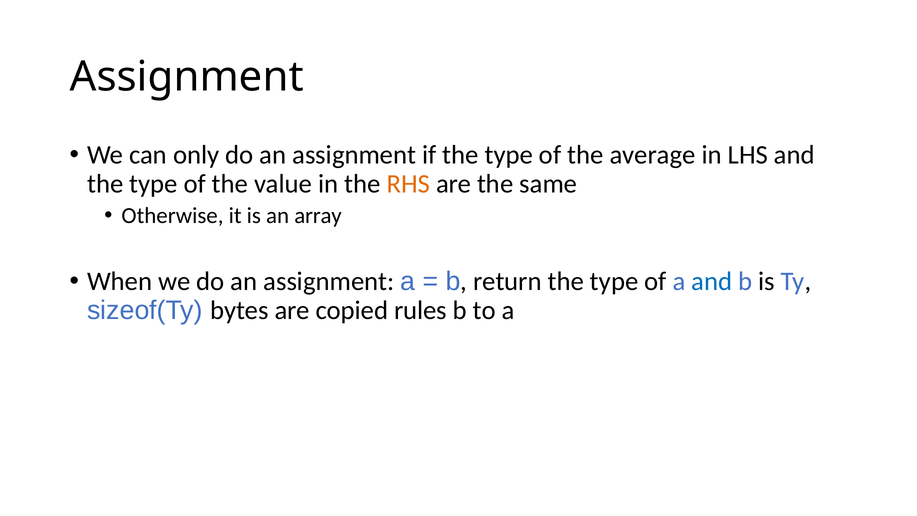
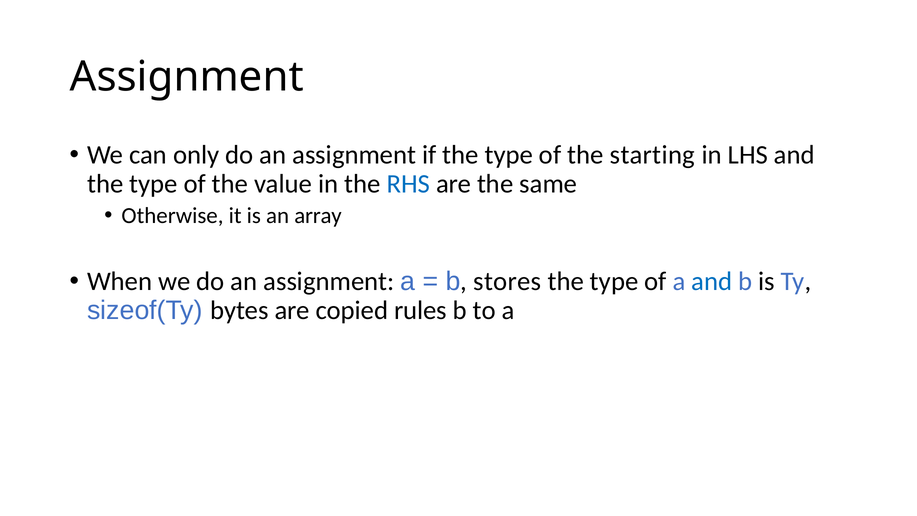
average: average -> starting (652, 155)
RHS colour: orange -> blue (408, 184)
return: return -> stores (507, 281)
